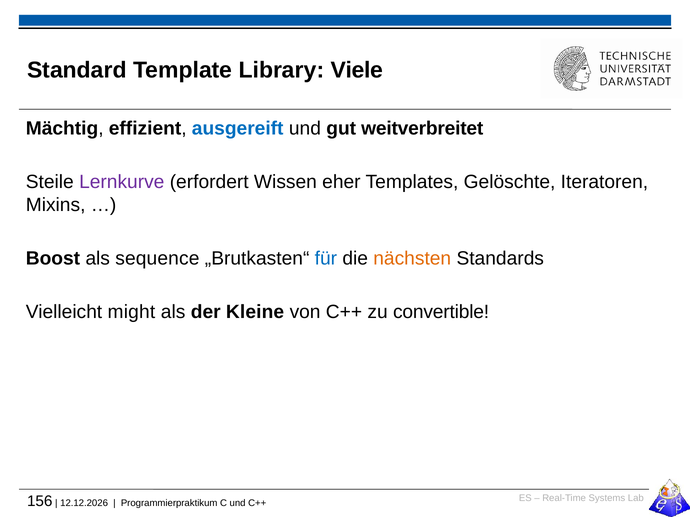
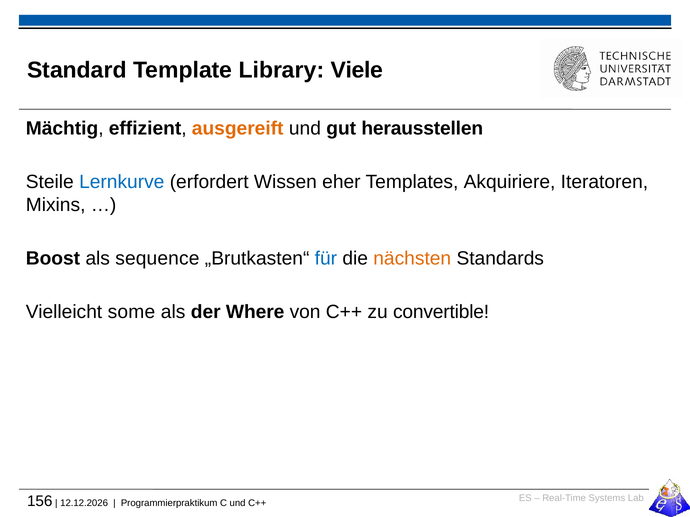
ausgereift colour: blue -> orange (238, 128)
weitverbreitet: weitverbreitet -> herausstellen (422, 128)
Lernkurve colour: purple -> blue (122, 182)
Gelöschte: Gelöschte -> Akquiriere (510, 182)
might: might -> some (131, 312)
Kleine: Kleine -> Where (255, 312)
